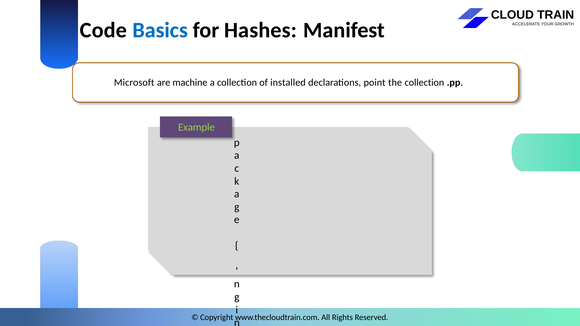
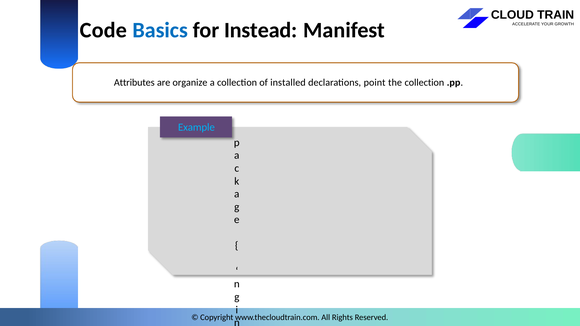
Hashes: Hashes -> Instead (261, 30)
Microsoft: Microsoft -> Attributes (134, 83)
machine: machine -> organize (190, 83)
Example colour: light green -> light blue (196, 127)
